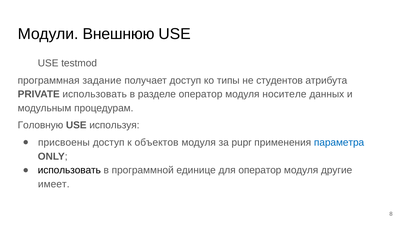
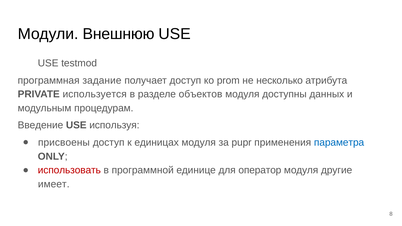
типы: типы -> prom (228, 80)
студентов: студентов -> несколько (280, 80)
PRIVATE использовать: использовать -> используется (95, 94)
разделе оператор: оператор -> объектов (201, 94)
носителе: носителе -> доступны (284, 94)
Головную: Головную -> Введение (40, 125)
объектов: объектов -> единицах (157, 143)
использовать colour: black -> red (69, 170)
